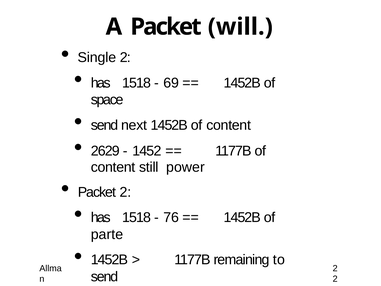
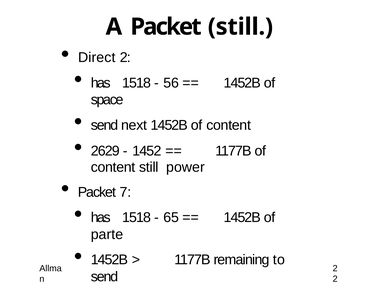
Packet will: will -> still (240, 27)
Single: Single -> Direct (97, 57)
69: 69 -> 56 (171, 83)
Packet 2: 2 -> 7 (125, 192)
76: 76 -> 65 (171, 217)
